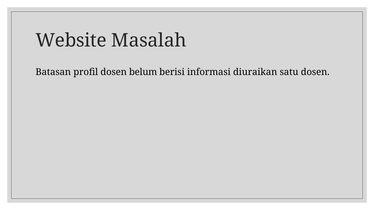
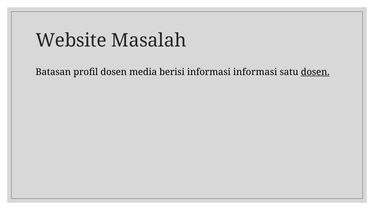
belum: belum -> media (143, 72)
informasi diuraikan: diuraikan -> informasi (255, 72)
dosen underline: none -> present (315, 72)
